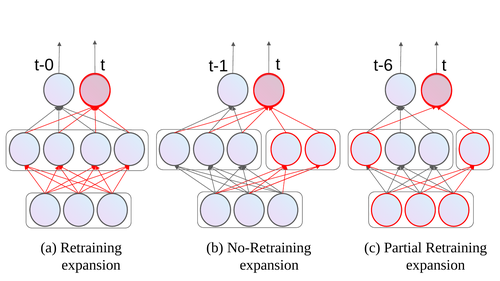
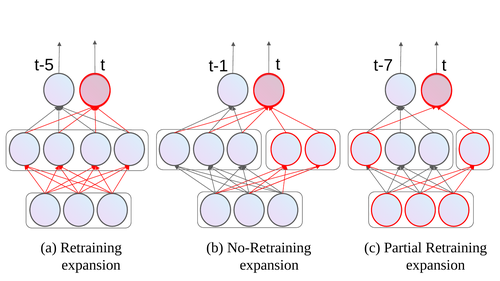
t-0: t-0 -> t-5 (44, 65)
t-6: t-6 -> t-7 (383, 65)
